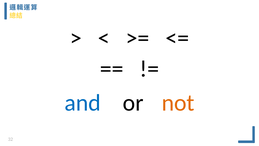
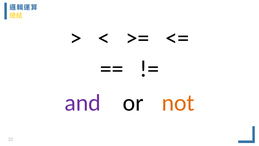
and colour: blue -> purple (83, 103)
